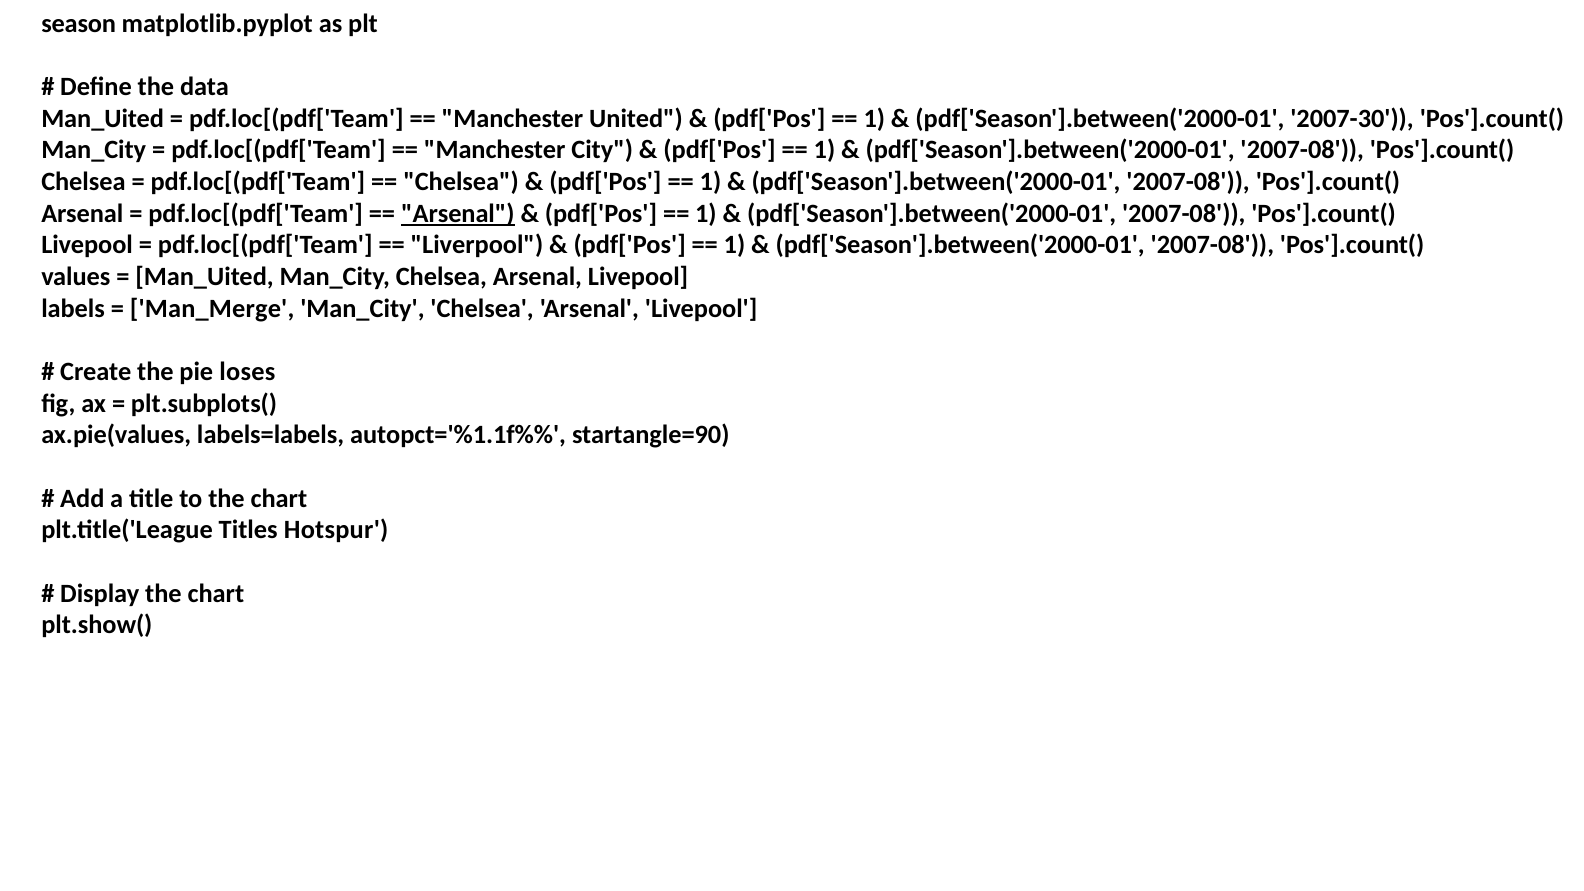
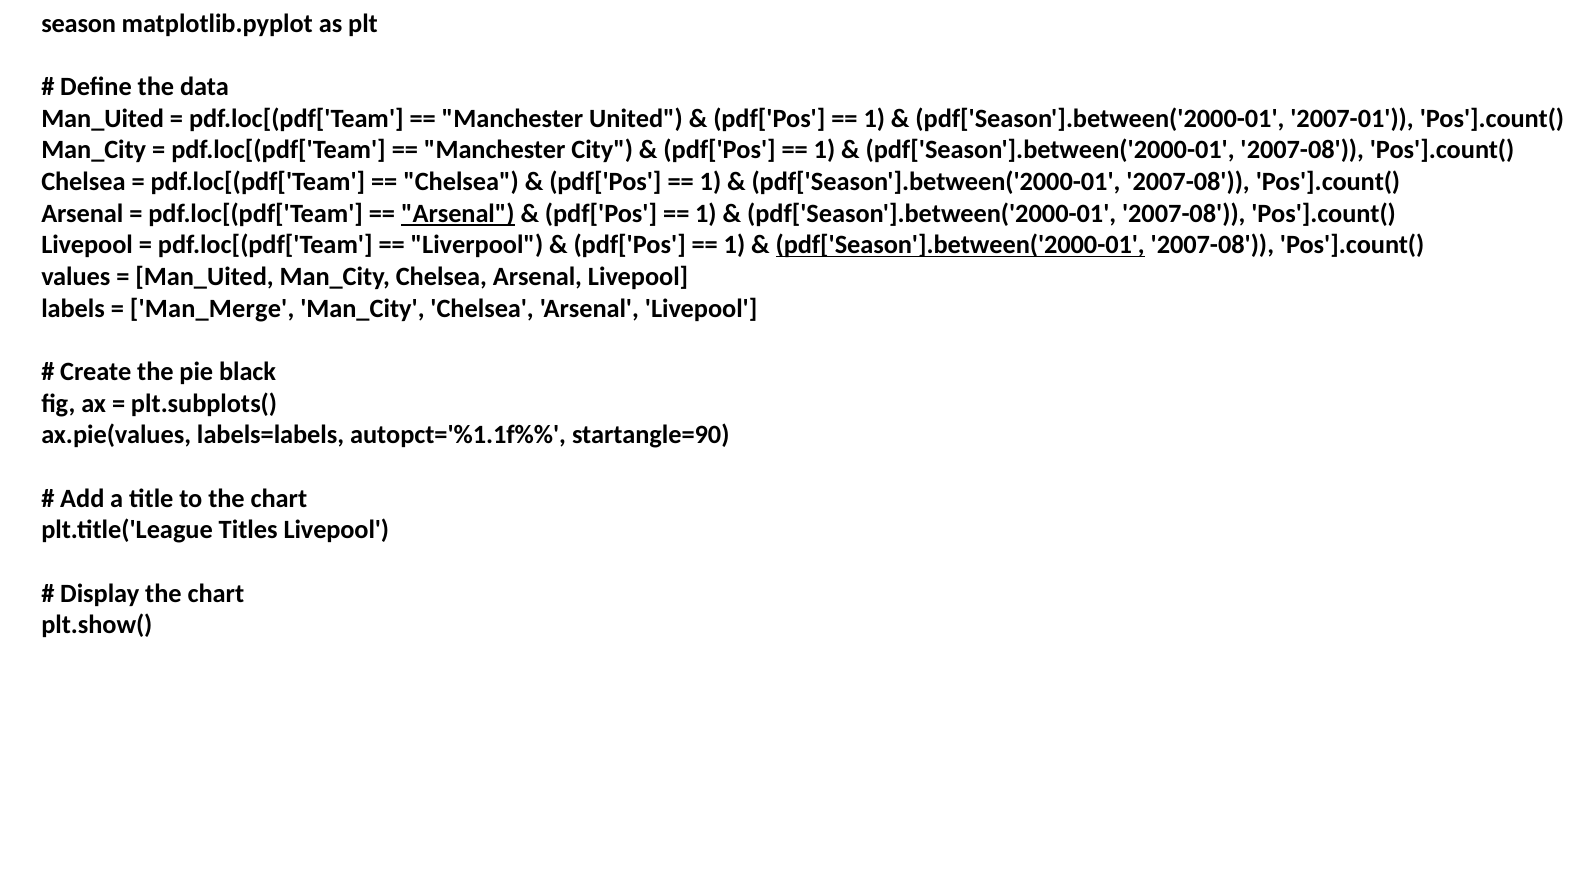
2007-30: 2007-30 -> 2007-01 (1352, 118)
pdf['Season'].between('2000-01 underline: none -> present (960, 245)
loses: loses -> black (248, 372)
Titles Hotspur: Hotspur -> Livepool (336, 530)
